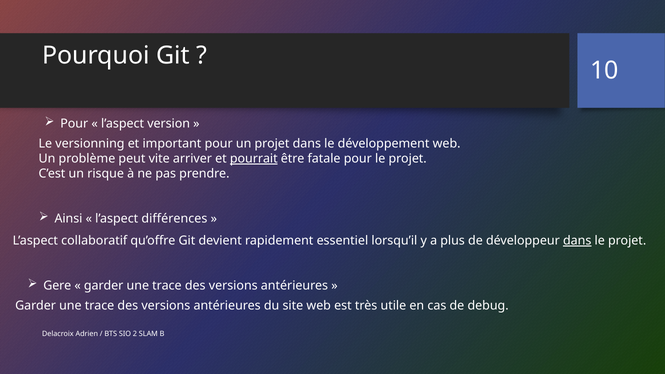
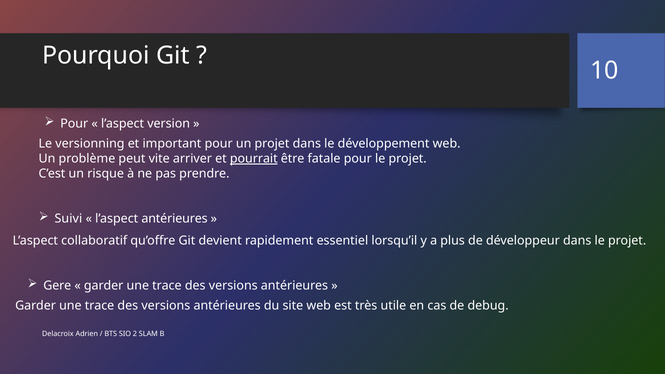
Ainsi: Ainsi -> Suivi (68, 219)
l’aspect différences: différences -> antérieures (175, 219)
dans underline: present -> none (577, 241)
